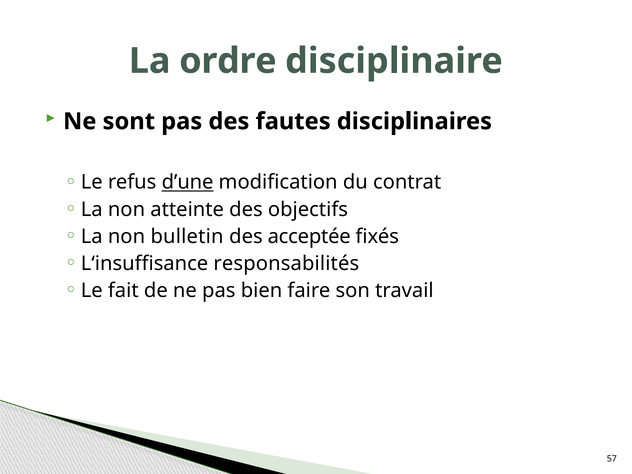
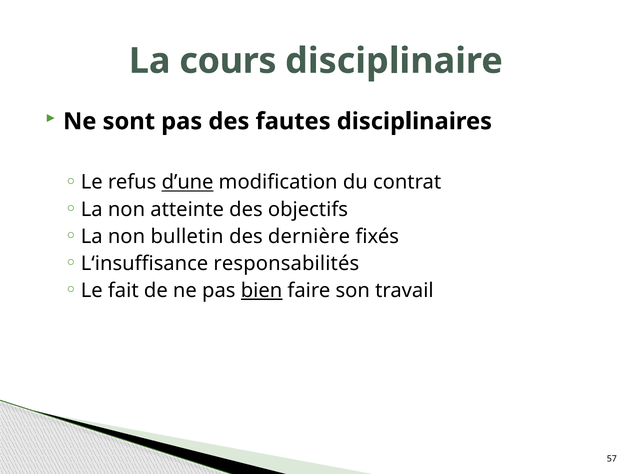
ordre: ordre -> cours (228, 61)
acceptée: acceptée -> dernière (309, 236)
bien underline: none -> present (262, 290)
